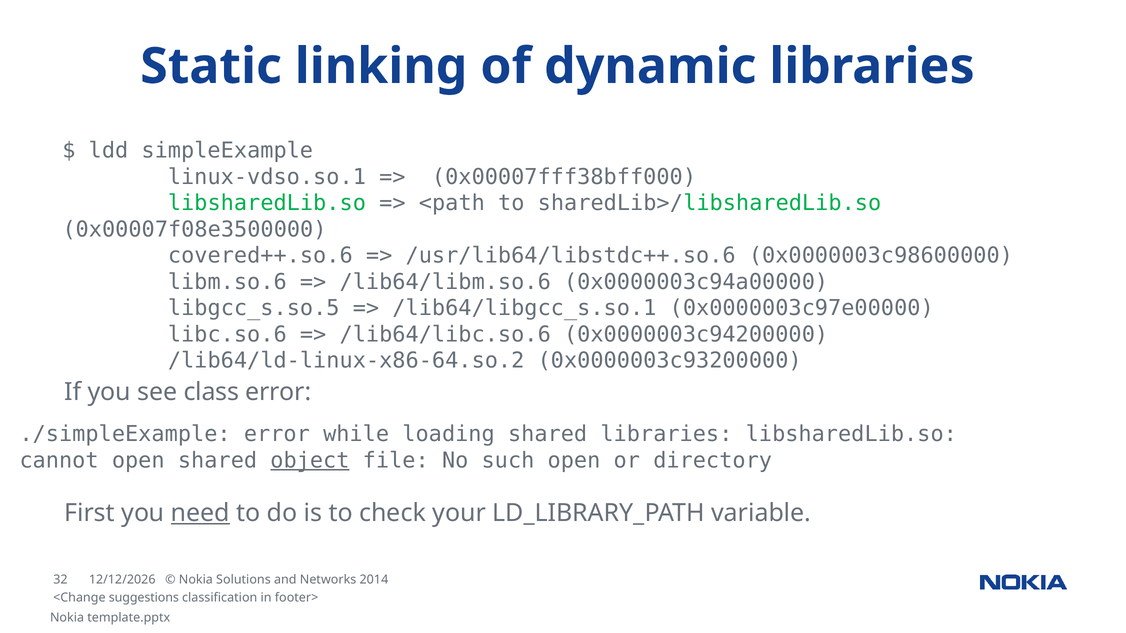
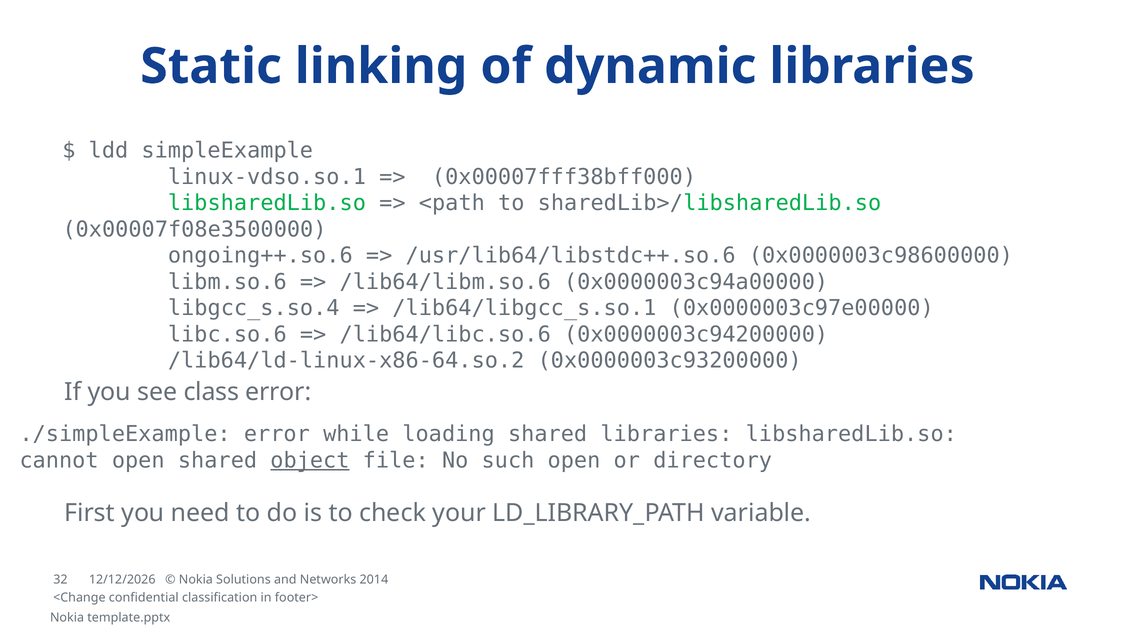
covered++.so.6: covered++.so.6 -> ongoing++.so.6 (260, 256)
libgcc_s.so.5: libgcc_s.so.5 -> libgcc_s.so.4 (254, 308)
need underline: present -> none (200, 513)
suggestions: suggestions -> confidential (144, 598)
